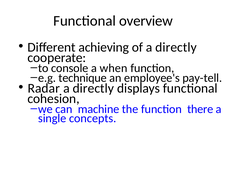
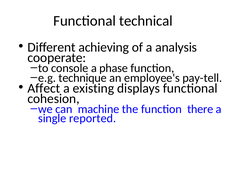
overview: overview -> technical (146, 21)
of a directly: directly -> analysis (176, 47)
when: when -> phase (114, 68)
Radar: Radar -> Affect (44, 88)
directly: directly -> existing (93, 88)
concepts: concepts -> reported (93, 118)
